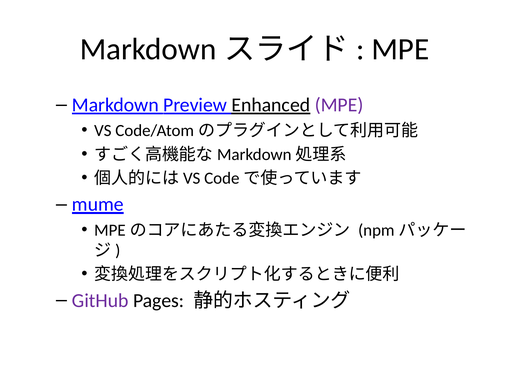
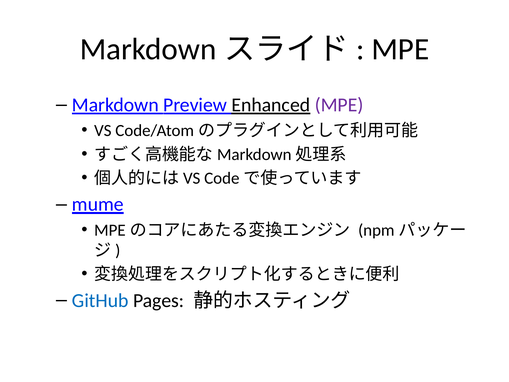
GitHub colour: purple -> blue (100, 300)
